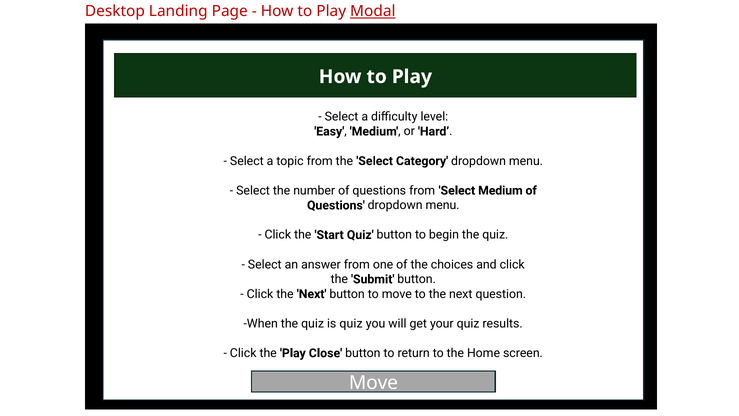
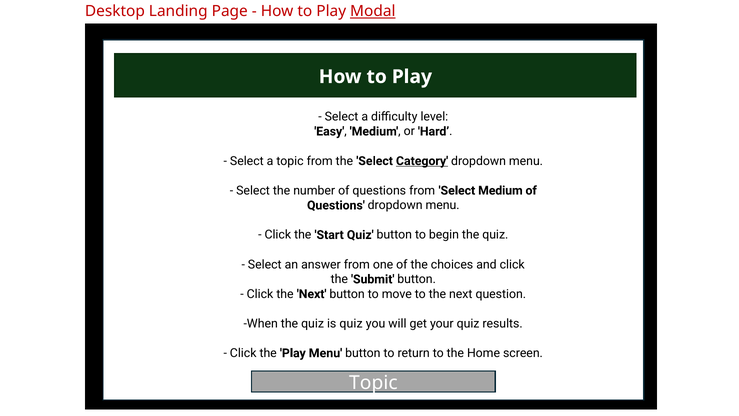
Category underline: none -> present (422, 161)
Play Close: Close -> Menu (325, 353)
Move: Move -> Topic (373, 383)
